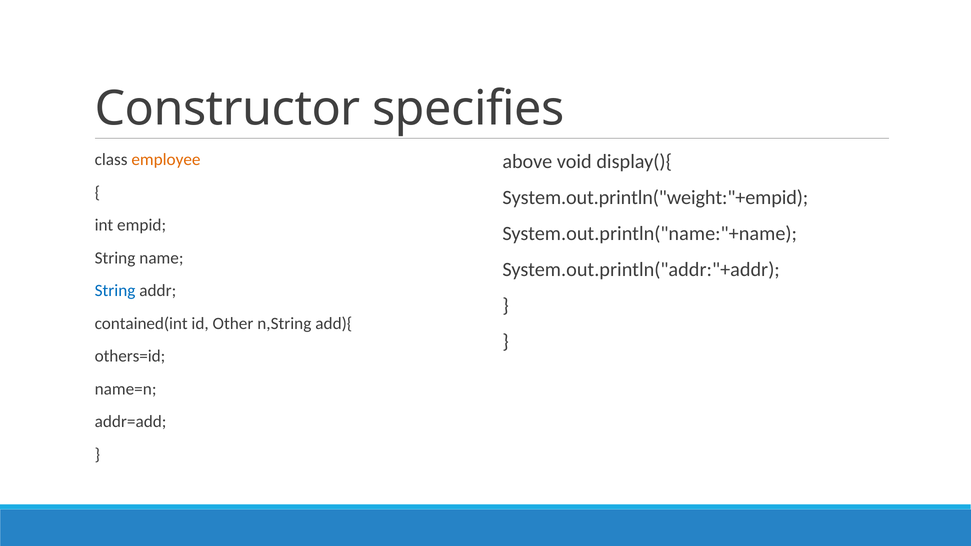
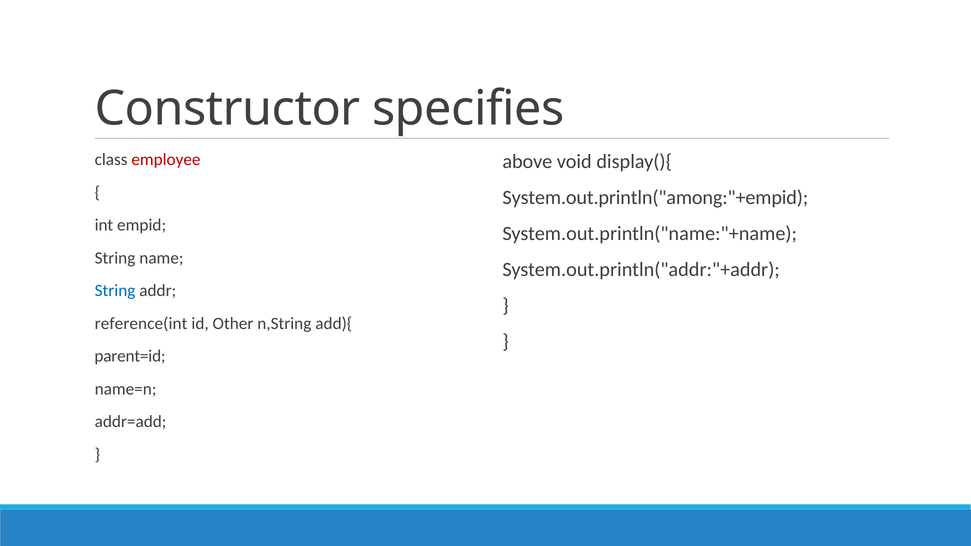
employee colour: orange -> red (166, 160)
System.out.println("weight:"+empid: System.out.println("weight:"+empid -> System.out.println("among:"+empid (655, 198)
contained(int: contained(int -> reference(int (141, 324)
others=id: others=id -> parent=id (130, 356)
